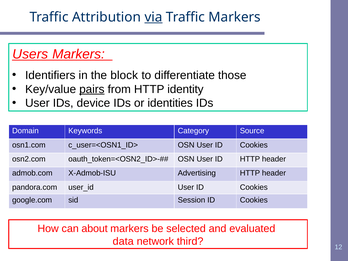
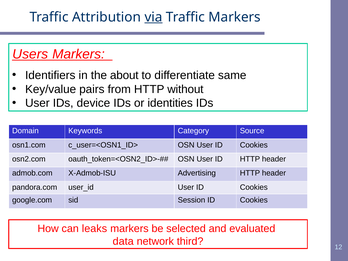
block: block -> about (124, 75)
those: those -> same (232, 75)
pairs underline: present -> none (92, 89)
identity: identity -> without (185, 89)
about: about -> leaks (94, 229)
